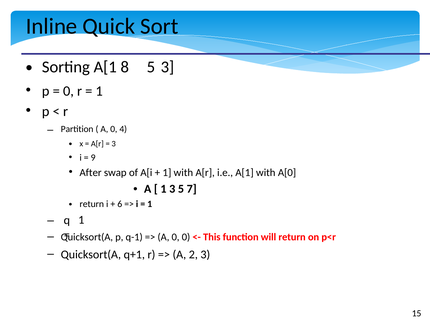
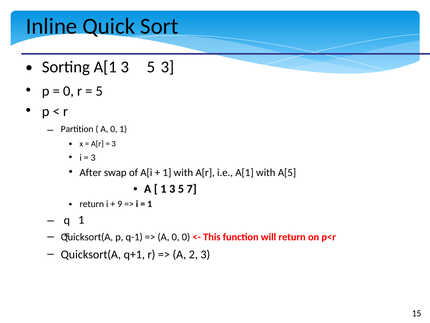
A[1 8: 8 -> 3 (125, 67)
1: 1 -> 5 (99, 91)
0 4: 4 -> 1 (123, 129)
9: 9 -> 3 (93, 158)
A[0: A[0 -> A[5 (287, 172)
6: 6 -> 9 (120, 204)
